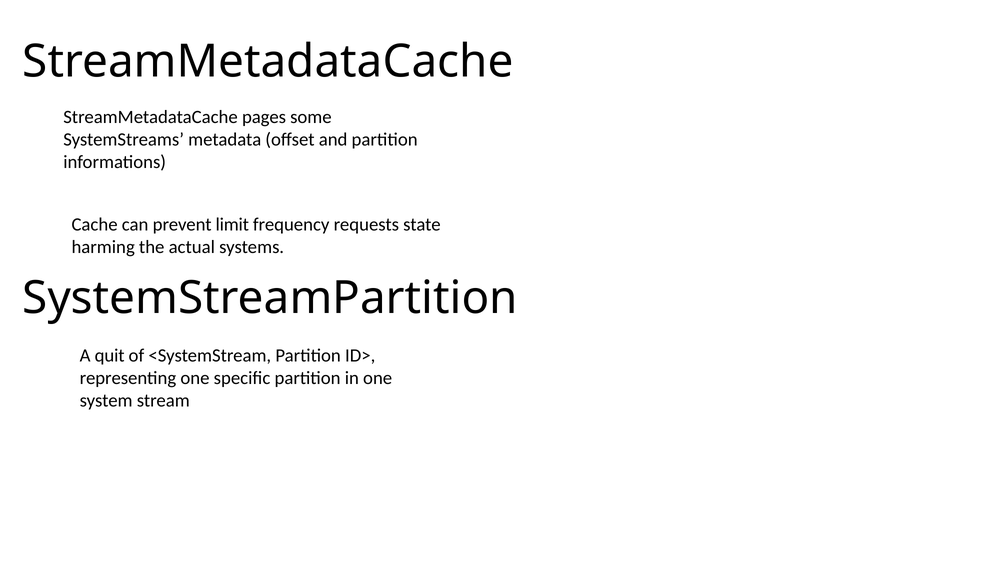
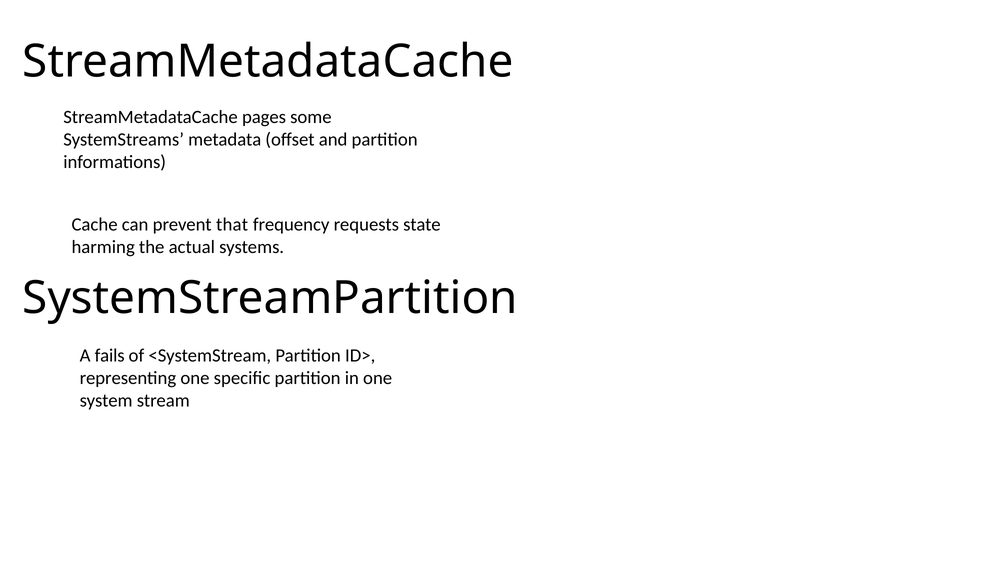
limit: limit -> that (232, 224)
quit: quit -> fails (110, 356)
